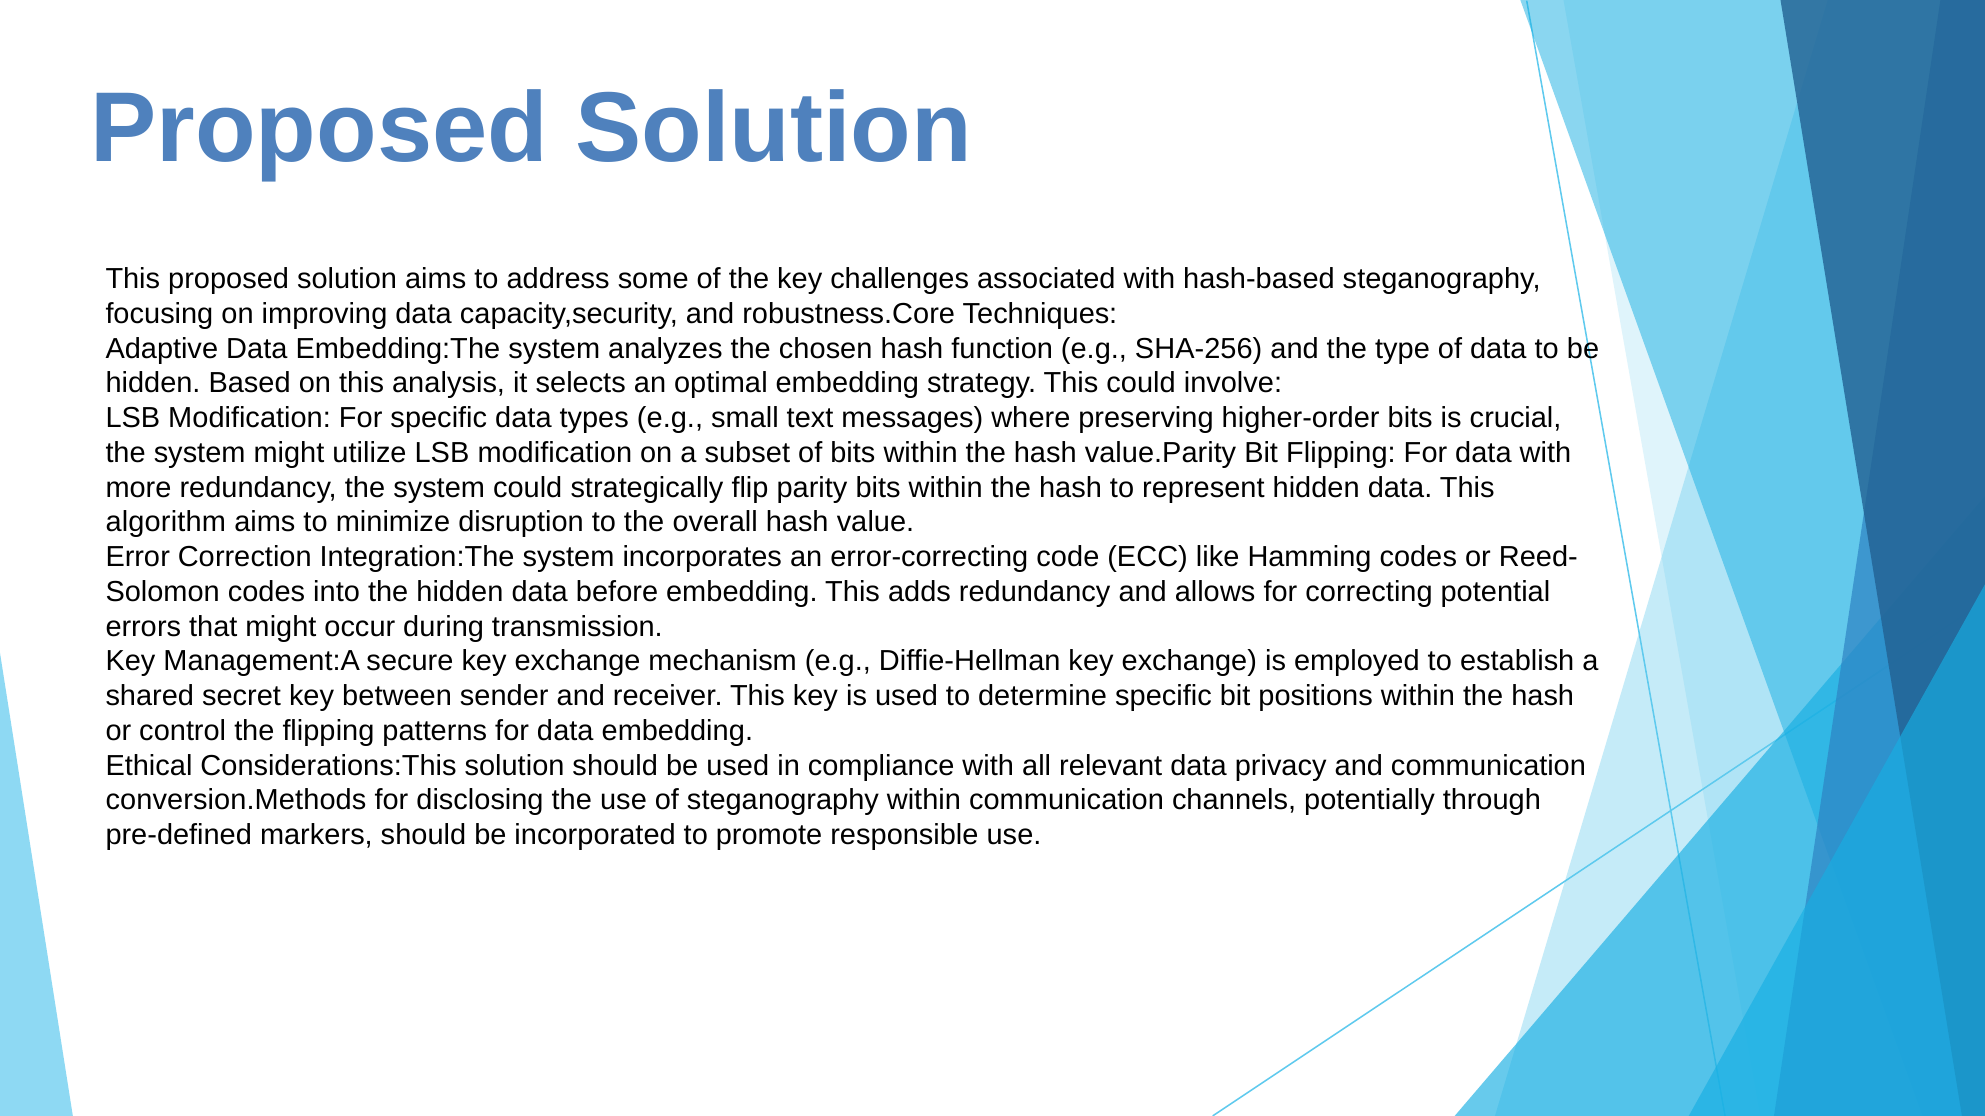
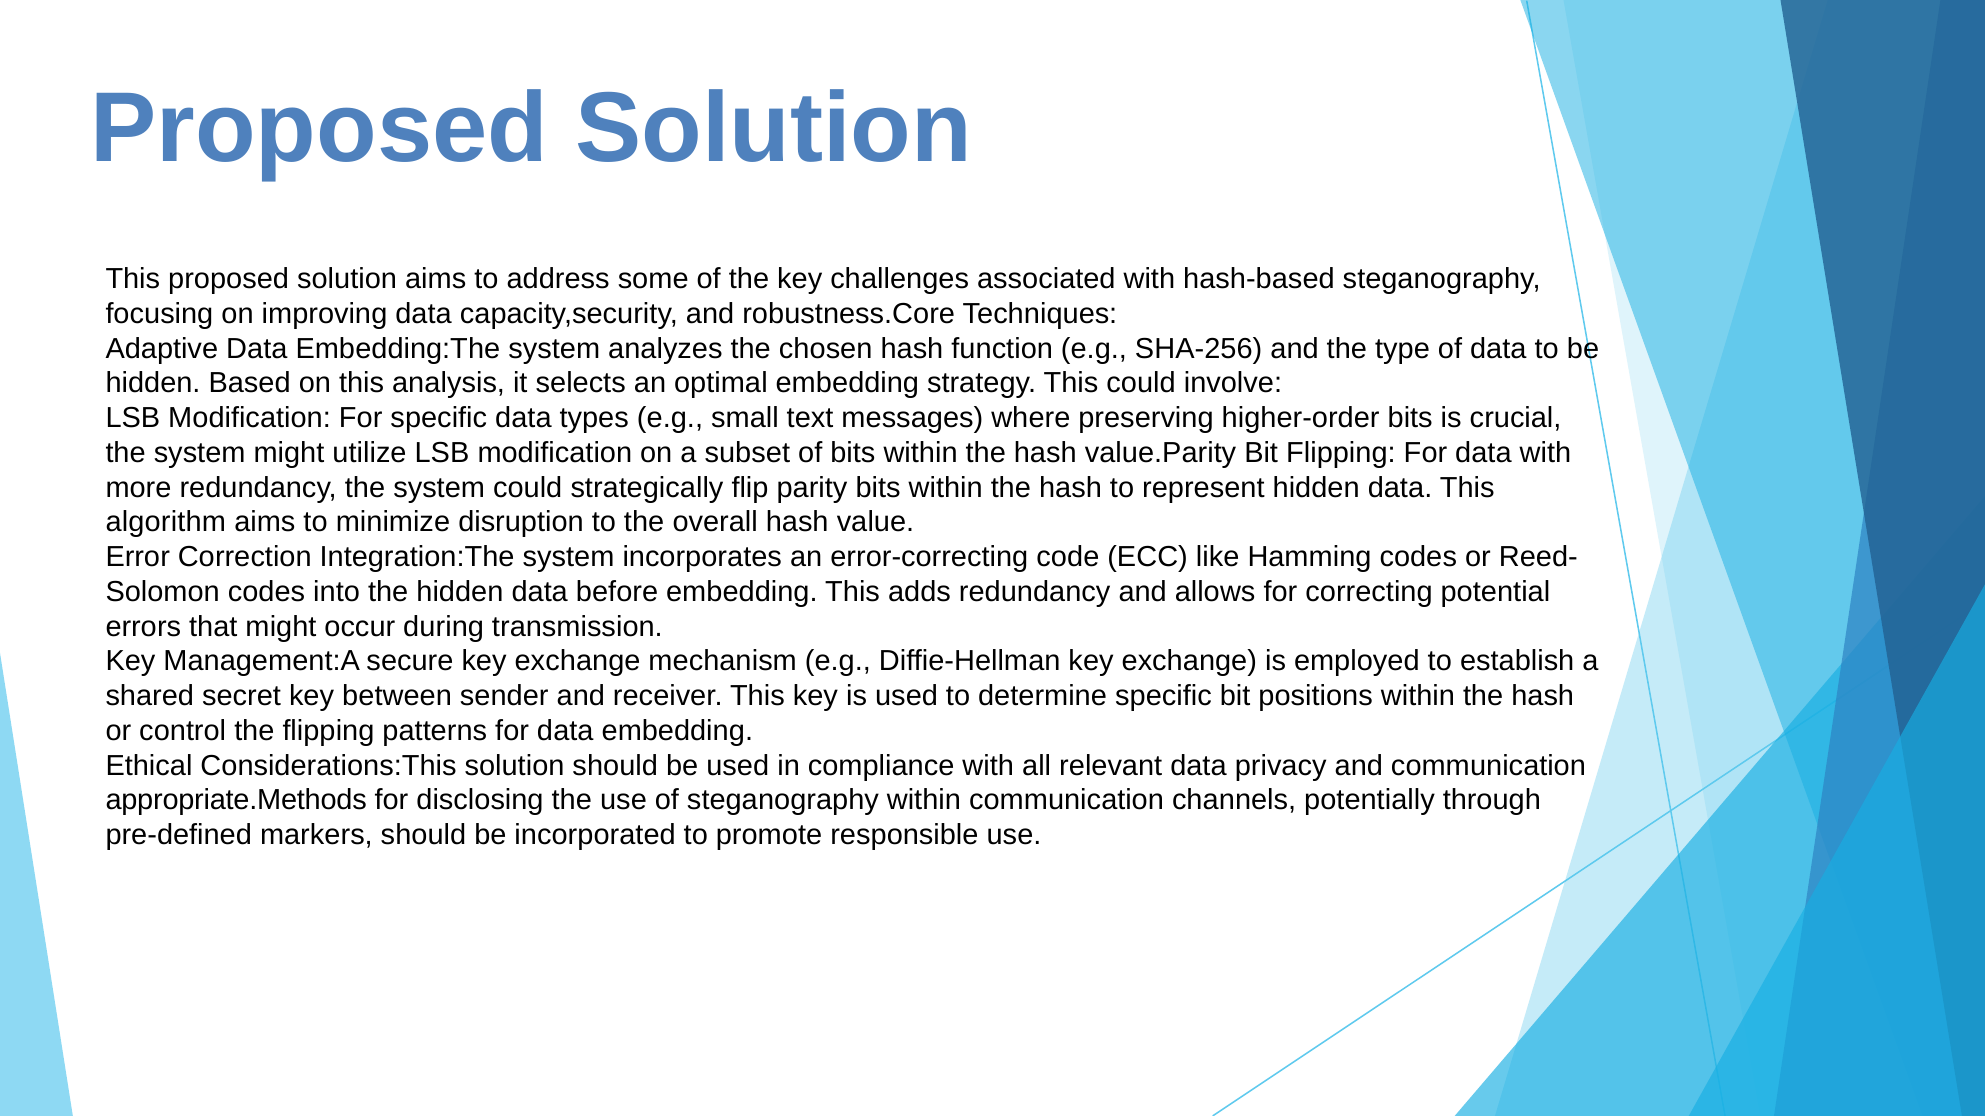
conversion.Methods: conversion.Methods -> appropriate.Methods (236, 801)
